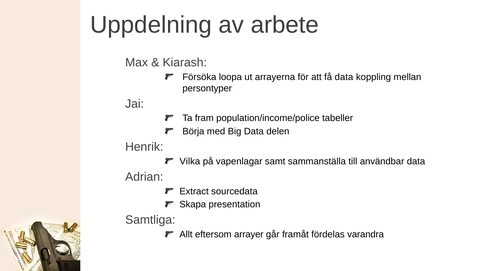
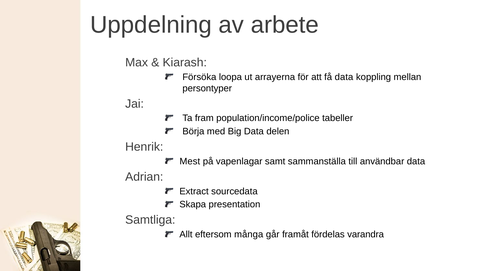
Vilka: Vilka -> Mest (190, 161)
arrayer: arrayer -> många (249, 235)
